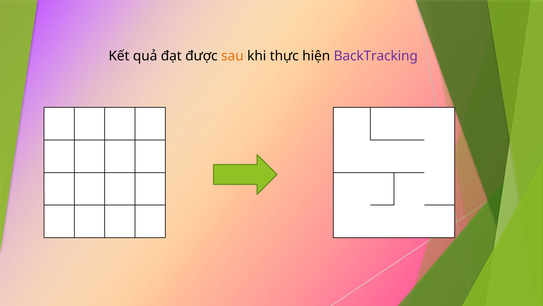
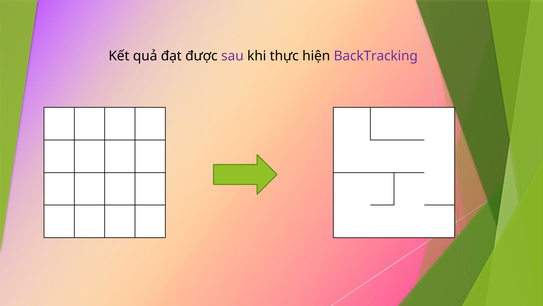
sau colour: orange -> purple (232, 56)
